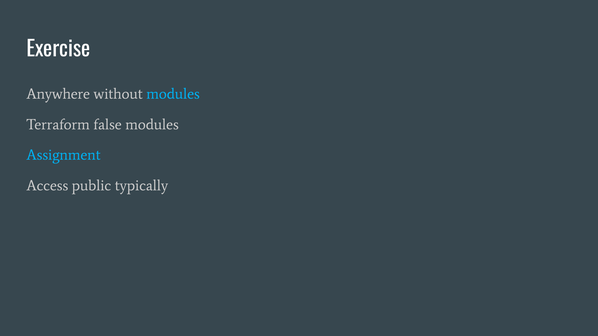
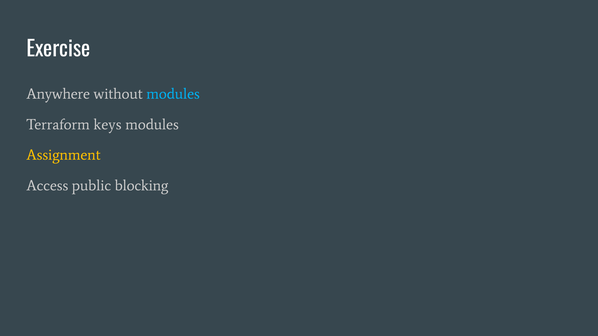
false: false -> keys (107, 125)
Assignment colour: light blue -> yellow (63, 155)
typically: typically -> blocking (142, 186)
